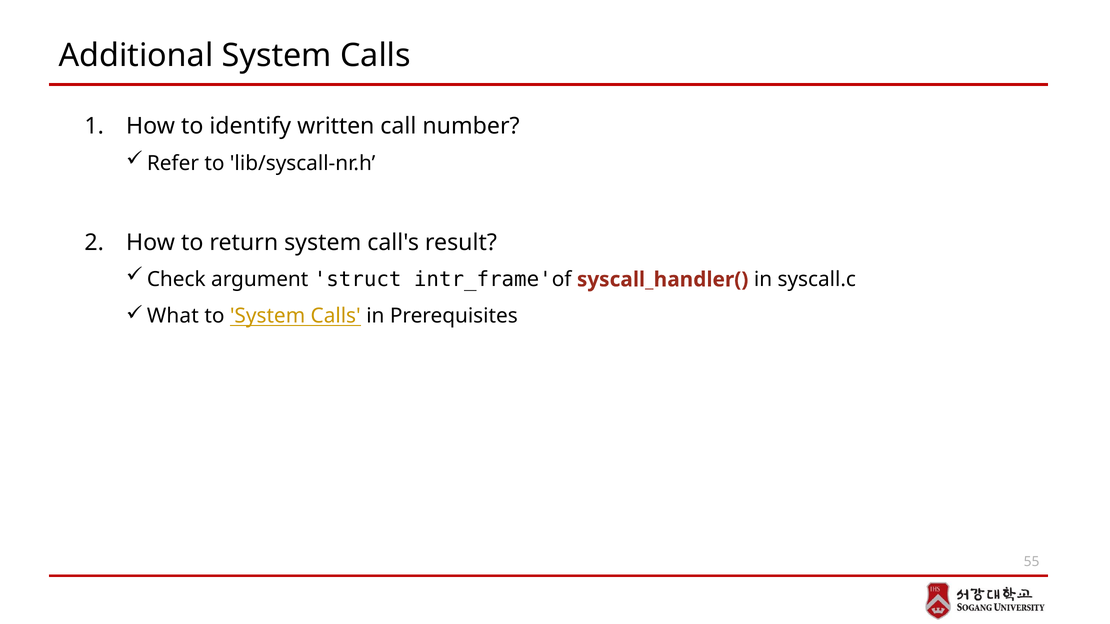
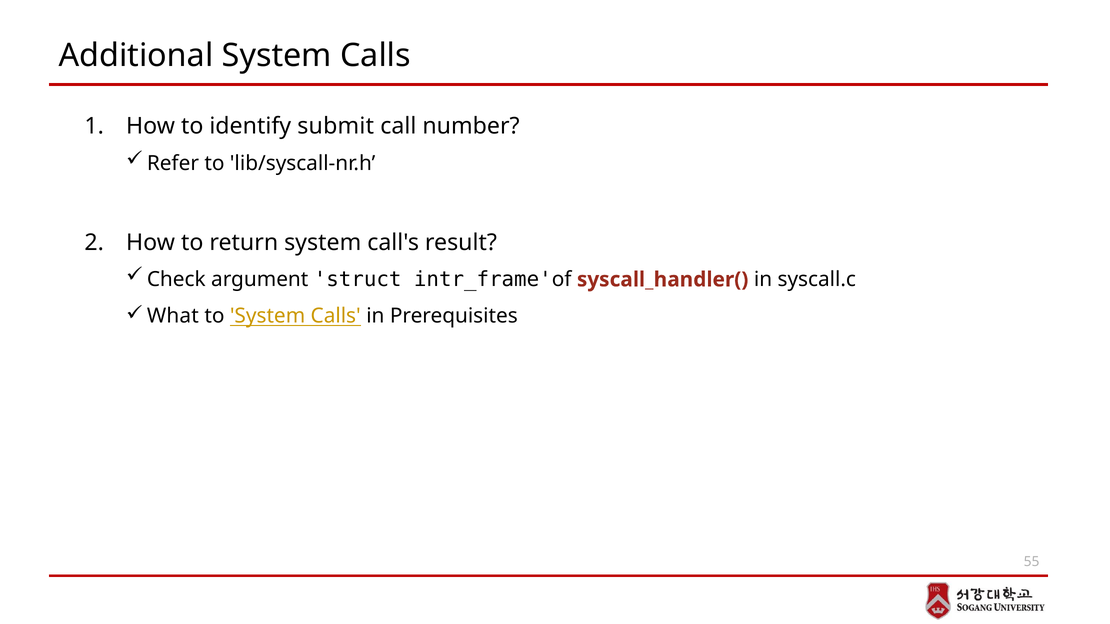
written: written -> submit (336, 126)
